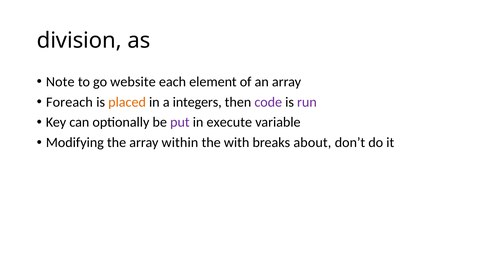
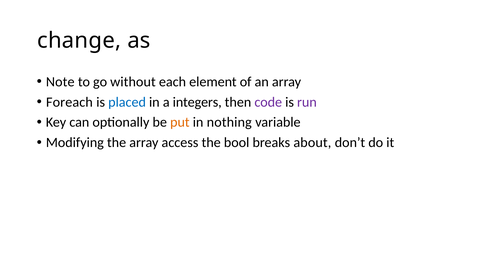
division: division -> change (79, 41)
website: website -> without (133, 82)
placed colour: orange -> blue (127, 102)
put colour: purple -> orange (180, 122)
execute: execute -> nothing (229, 122)
within: within -> access (180, 142)
with: with -> bool (237, 142)
